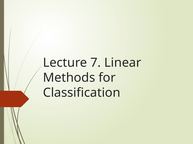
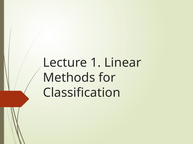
7: 7 -> 1 (96, 63)
